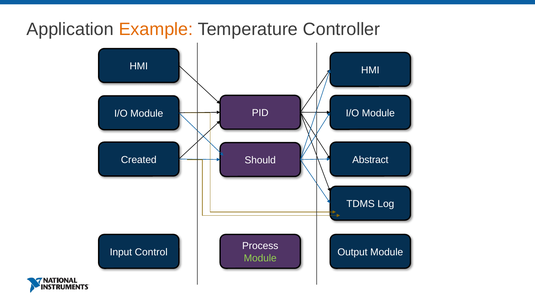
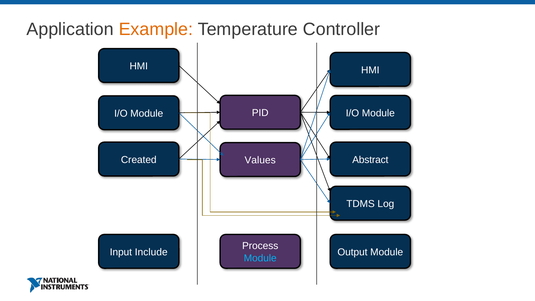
Should: Should -> Values (260, 160)
Control: Control -> Include (151, 252)
Module colour: light green -> light blue (260, 258)
